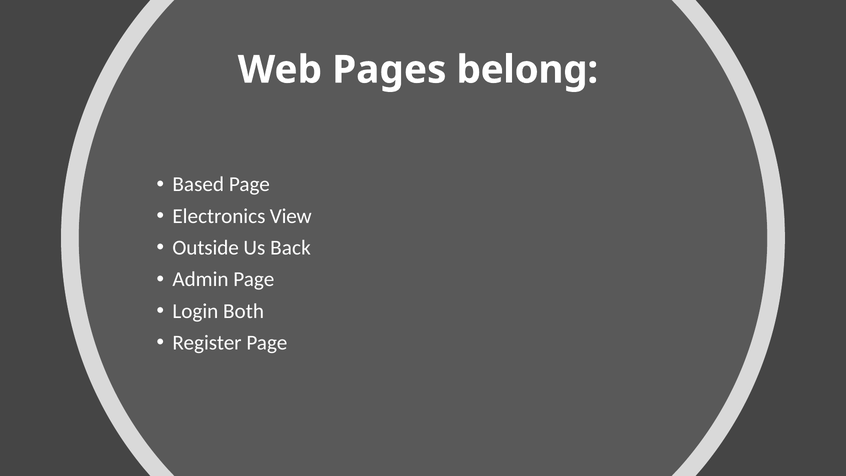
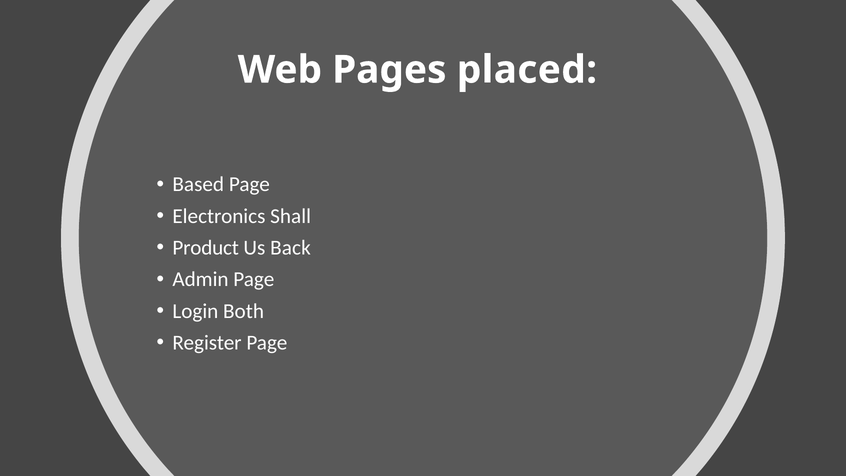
belong: belong -> placed (527, 70)
View: View -> Shall (291, 216)
Outside: Outside -> Product (206, 248)
